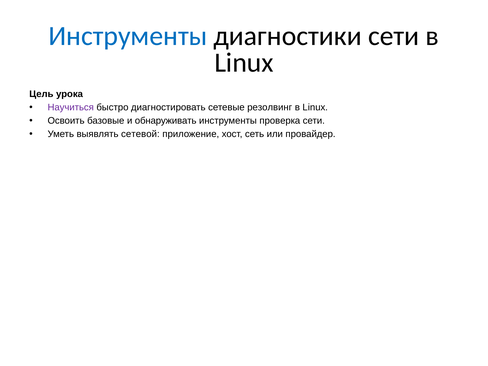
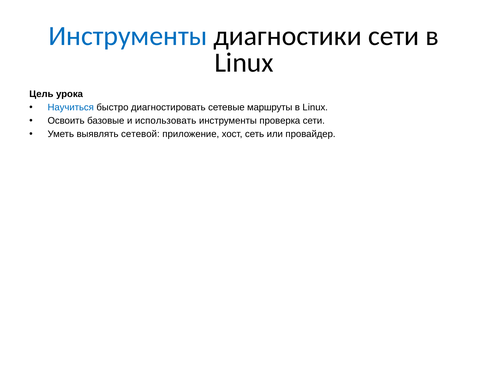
Научиться colour: purple -> blue (71, 107)
резолвинг: резолвинг -> маршруты (270, 107)
обнаруживать: обнаруживать -> использовать (166, 121)
